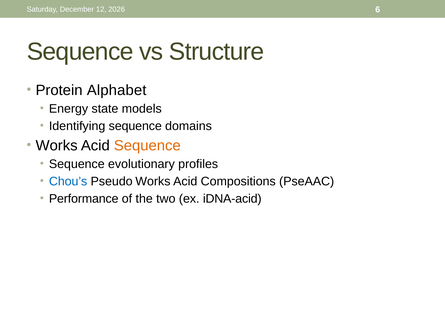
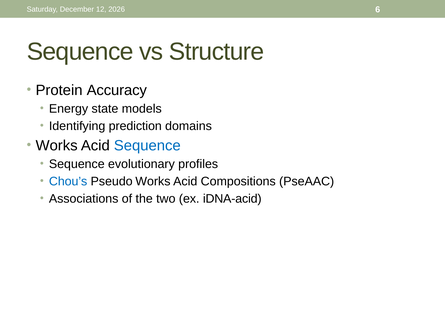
Alphabet: Alphabet -> Accuracy (117, 90)
Identifying sequence: sequence -> prediction (135, 126)
Sequence colour: orange -> blue (147, 145)
Performance: Performance -> Associations (84, 199)
